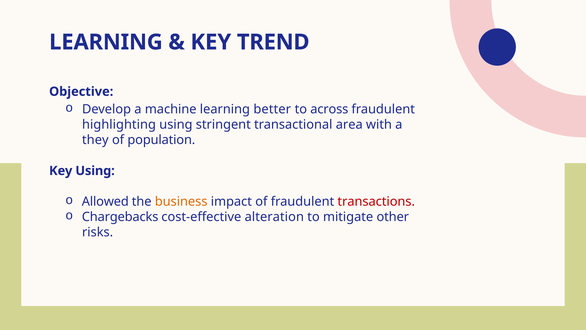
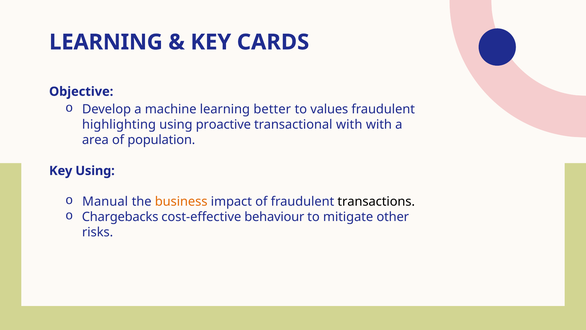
TREND: TREND -> CARDS (273, 42)
across: across -> values (329, 109)
stringent: stringent -> proactive (223, 124)
transactional area: area -> with (349, 124)
they: they -> area (95, 140)
Allowed: Allowed -> Manual (105, 201)
transactions colour: red -> black (376, 201)
alteration: alteration -> behaviour (274, 217)
